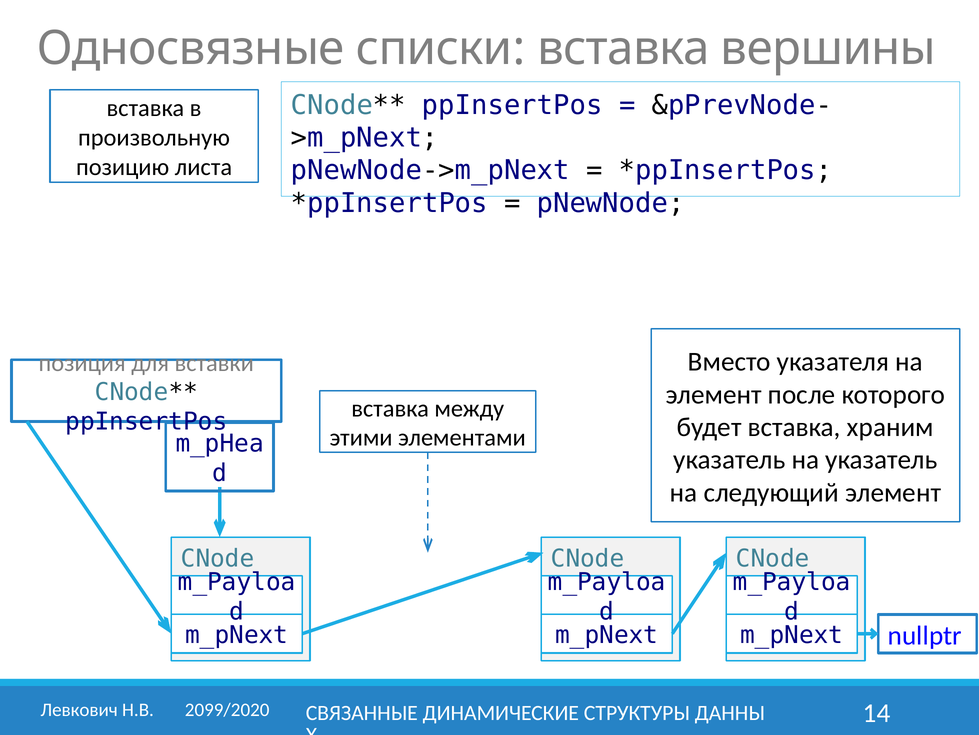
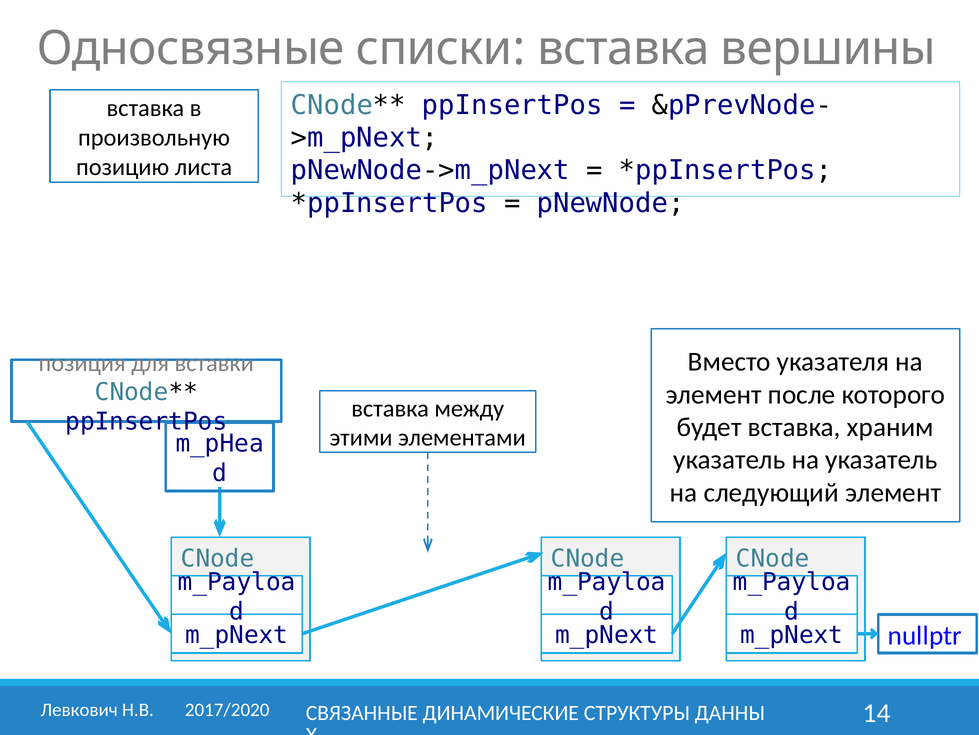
2099/2020: 2099/2020 -> 2017/2020 (227, 709)
